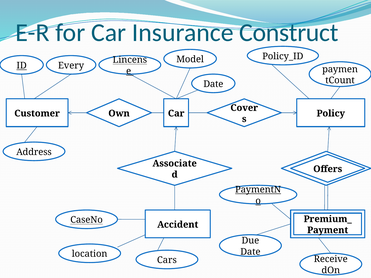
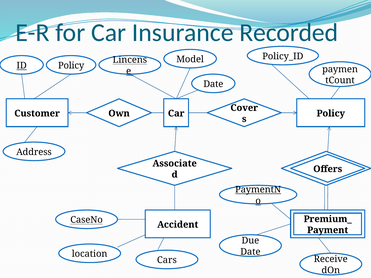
Construct: Construct -> Recorded (289, 33)
ID Every: Every -> Policy (71, 66)
